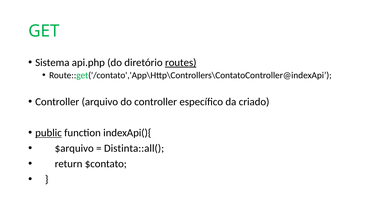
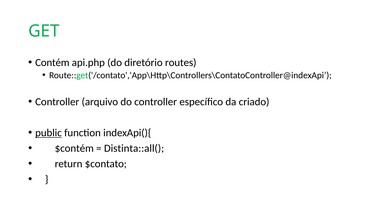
Sistema: Sistema -> Contém (52, 63)
routes underline: present -> none (181, 63)
$arquivo: $arquivo -> $contém (74, 149)
